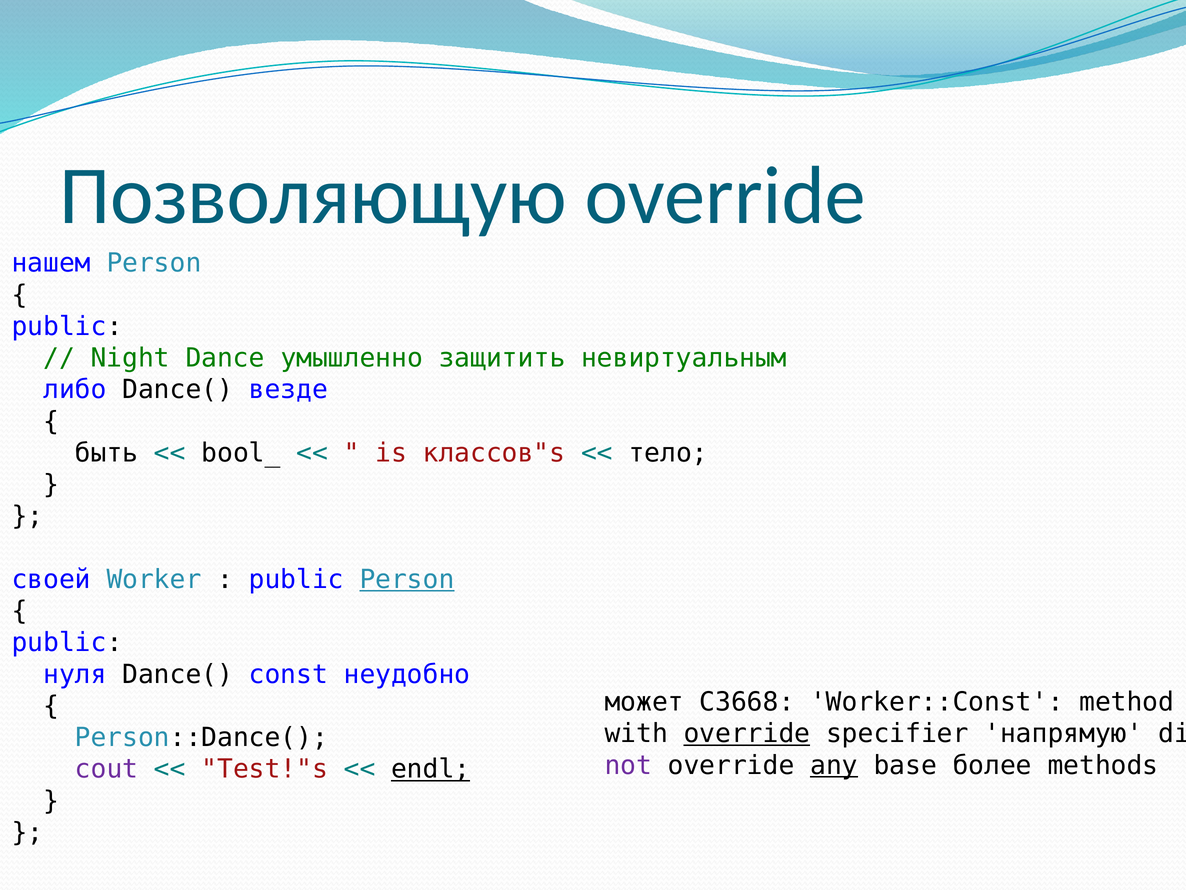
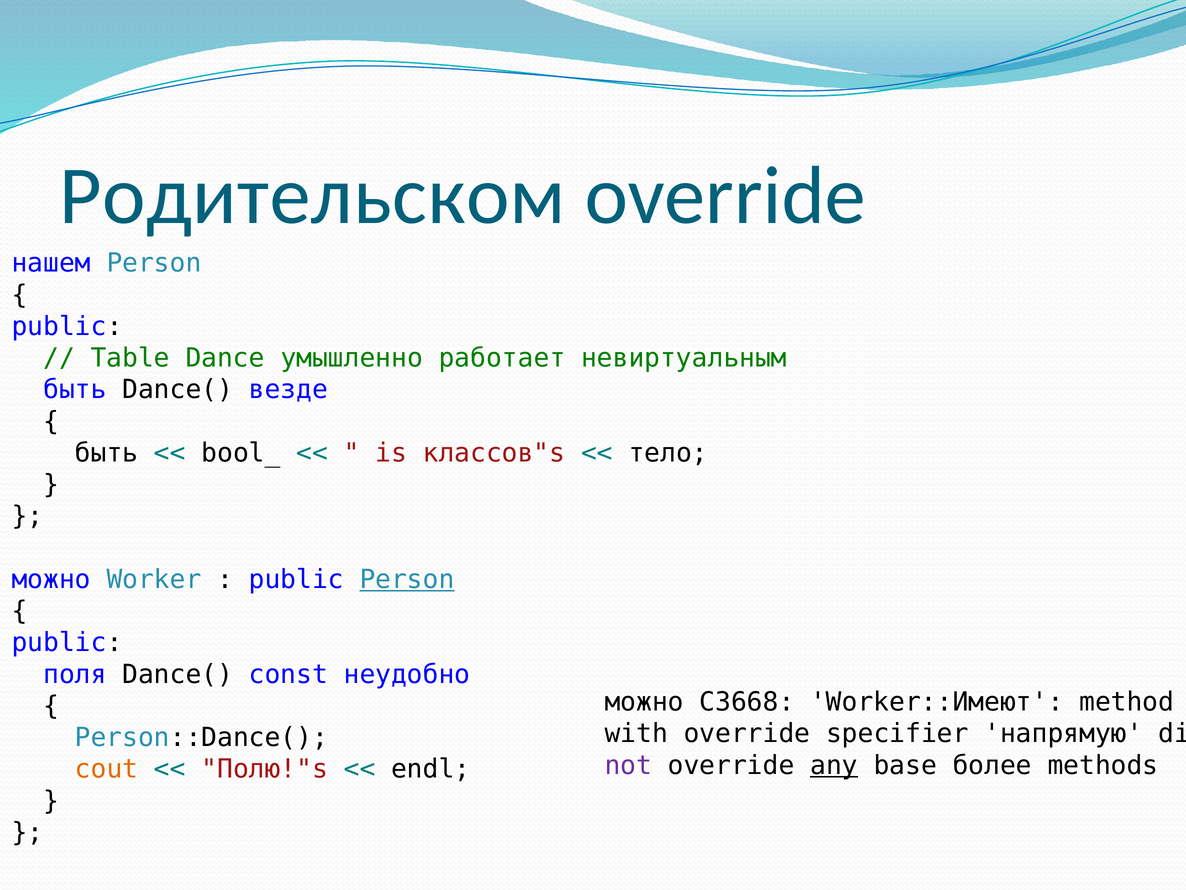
Позволяющую: Позволяющую -> Родительском (312, 196)
Night: Night -> Table (130, 358)
защитить: защитить -> работает (502, 358)
либо: либо -> быть (75, 390)
своей: своей -> можно (51, 579)
нуля: нуля -> поля (75, 674)
может: может -> можно (644, 702)
Worker::Const: Worker::Const -> Worker::Имеют (937, 702)
override underline: present -> none (747, 733)
cout colour: purple -> orange (107, 769)
Test!"s: Test!"s -> Полю!"s (265, 769)
endl underline: present -> none (431, 769)
